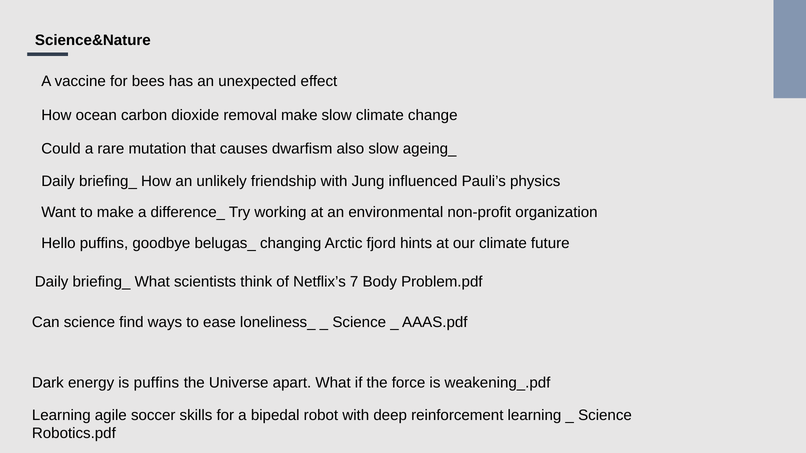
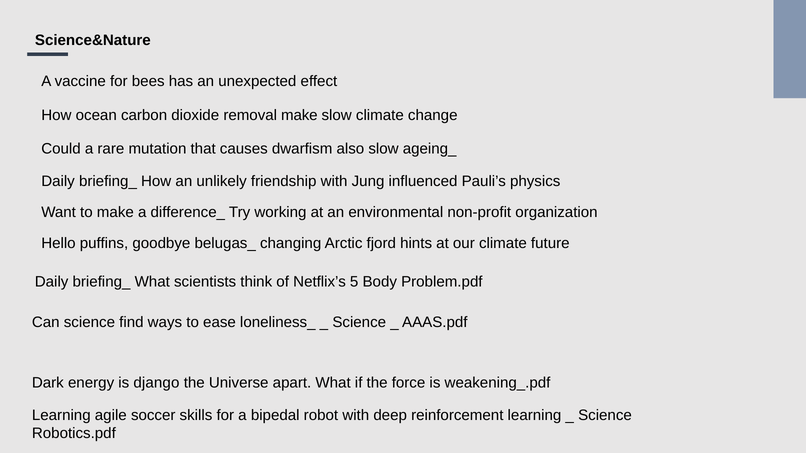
7: 7 -> 5 (354, 282)
is puffins: puffins -> django (156, 383)
